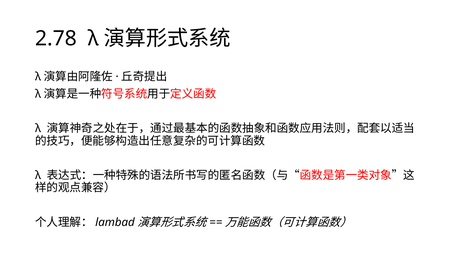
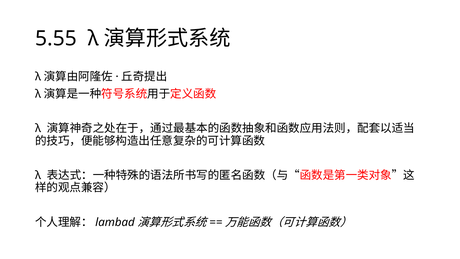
2.78: 2.78 -> 5.55 (56, 39)
